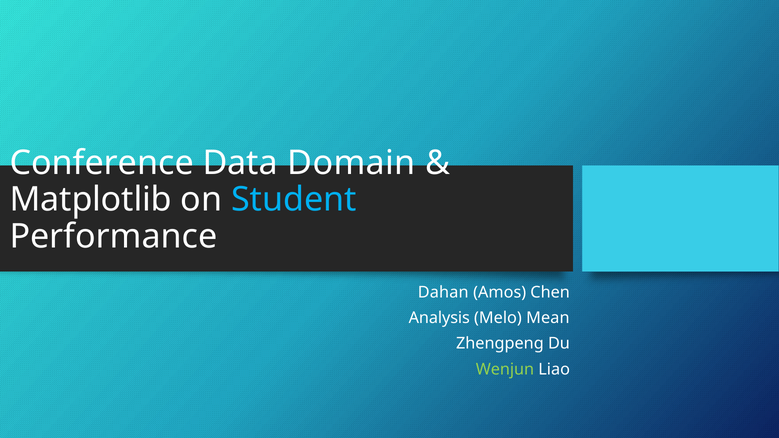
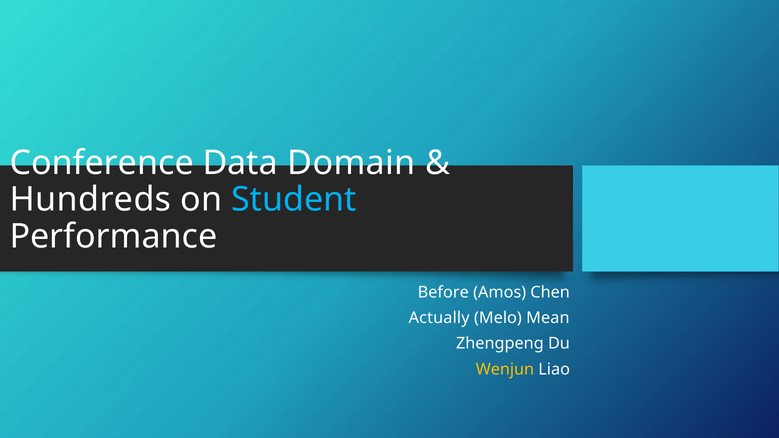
Matplotlib: Matplotlib -> Hundreds (90, 200)
Dahan: Dahan -> Before (443, 292)
Analysis: Analysis -> Actually (439, 318)
Wenjun colour: light green -> yellow (505, 369)
